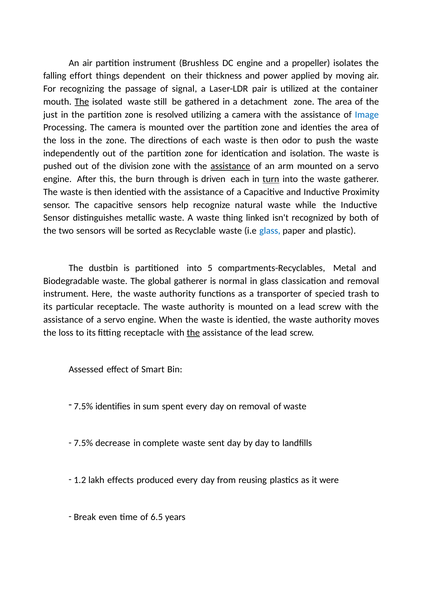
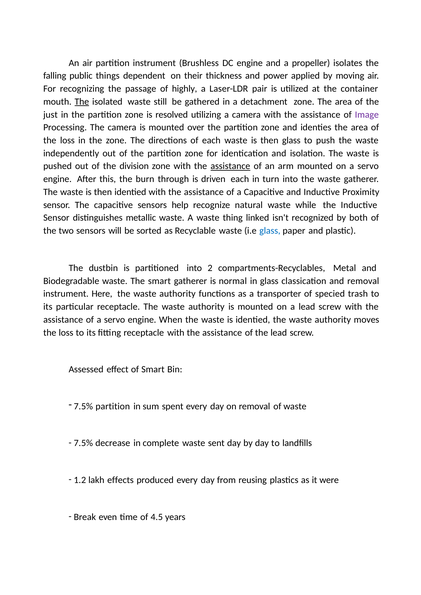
effort: effort -> public (81, 76)
signal: signal -> highly (185, 89)
Image colour: blue -> purple (367, 115)
then odor: odor -> glass (291, 140)
turn underline: present -> none (271, 179)
5: 5 -> 2 (210, 268)
The global: global -> smart (159, 281)
the underline: present -> none (193, 333)
identifies: identifies -> partition (113, 406)
6.5: 6.5 -> 4.5 (157, 517)
